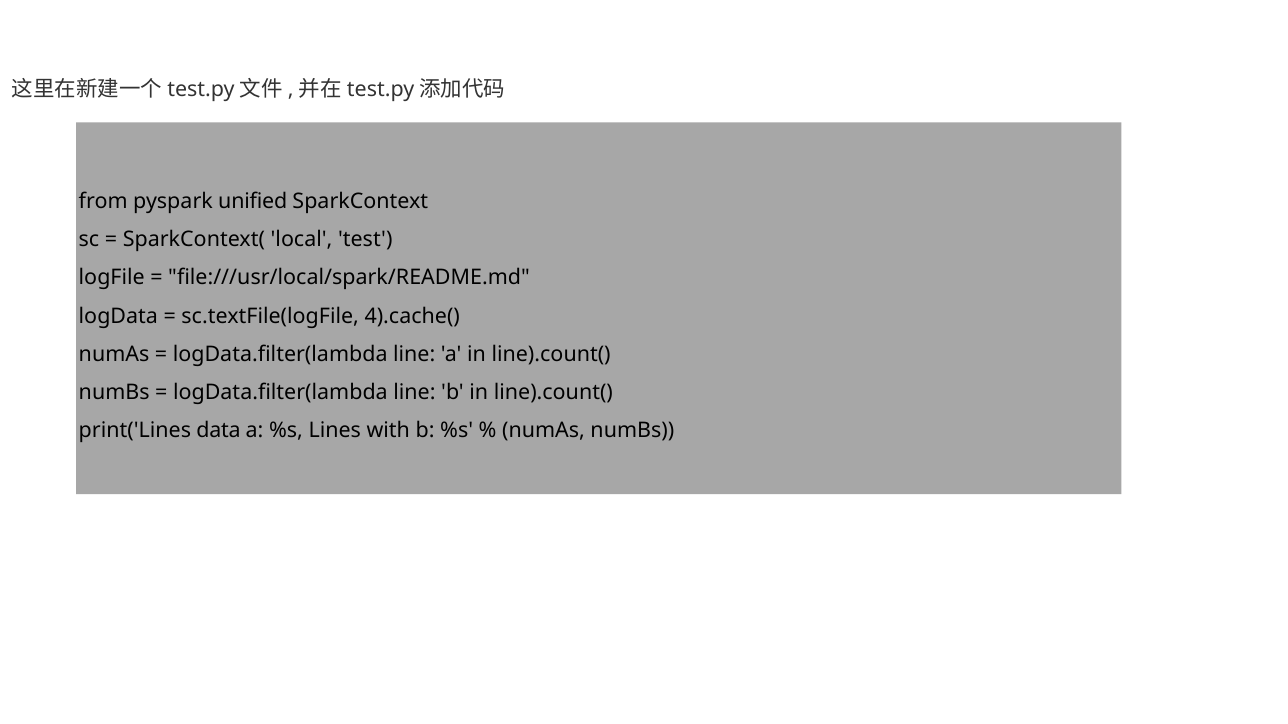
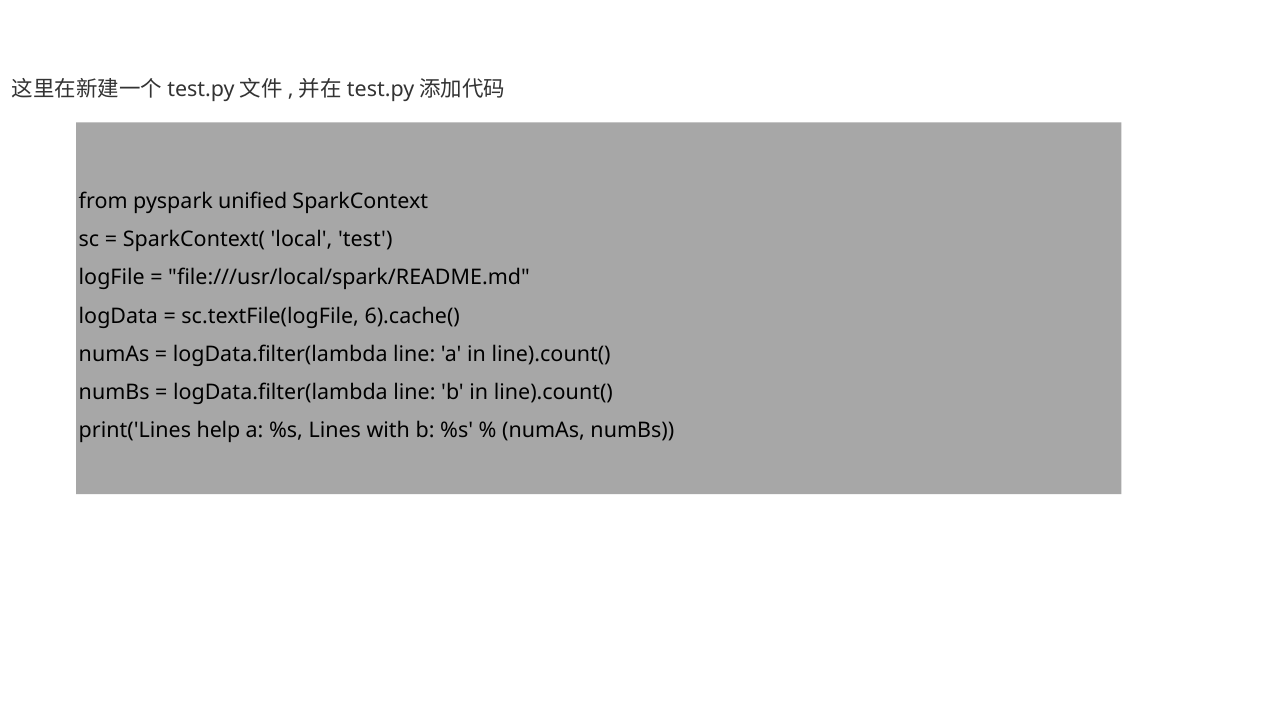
4).cache(: 4).cache( -> 6).cache( (412, 316)
data: data -> help (218, 431)
